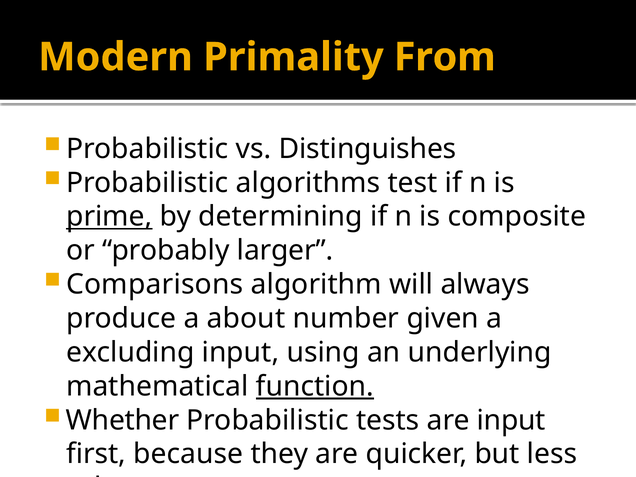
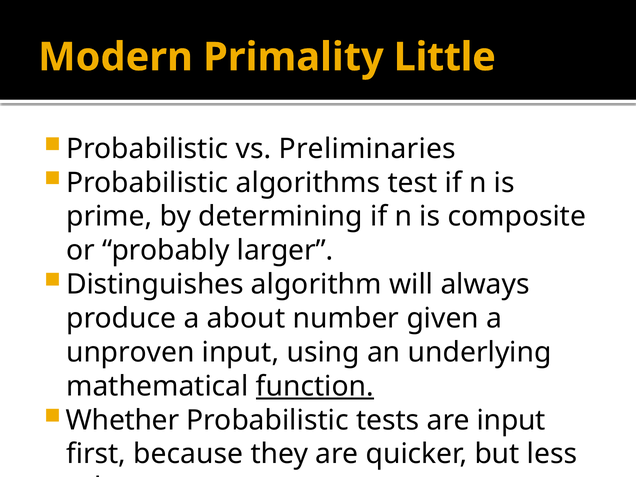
From: From -> Little (445, 57)
Distinguishes: Distinguishes -> Preliminaries (367, 149)
prime underline: present -> none (109, 217)
Comparisons: Comparisons -> Distinguishes (155, 284)
excluding: excluding -> unproven (130, 352)
